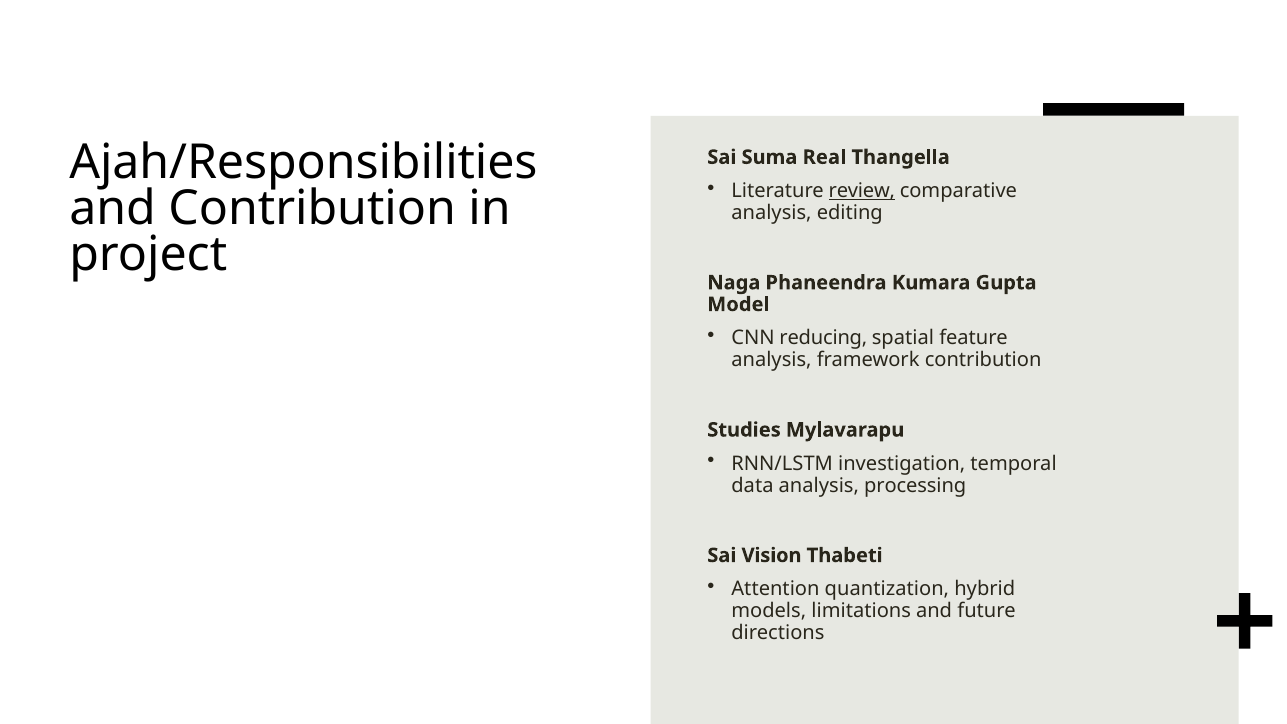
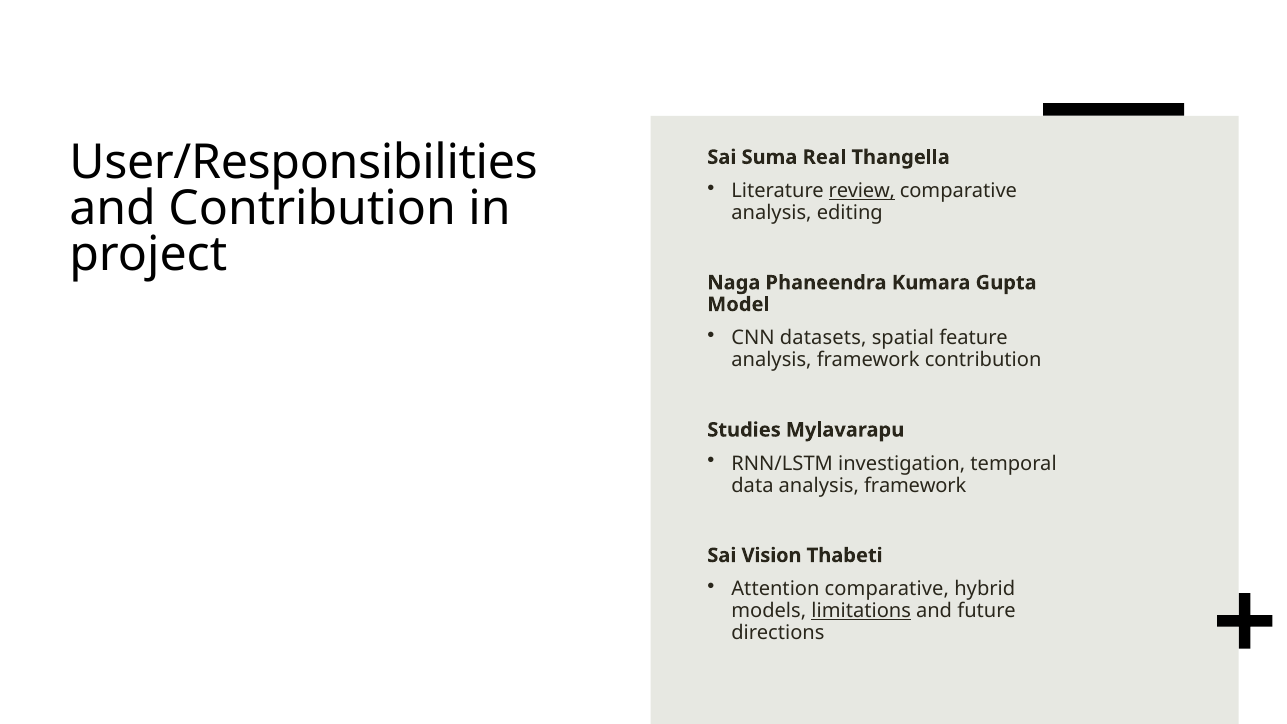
Ajah/Responsibilities: Ajah/Responsibilities -> User/Responsibilities (304, 162)
reducing: reducing -> datasets (823, 338)
data analysis processing: processing -> framework (915, 485)
Attention quantization: quantization -> comparative (887, 589)
limitations underline: none -> present (861, 611)
